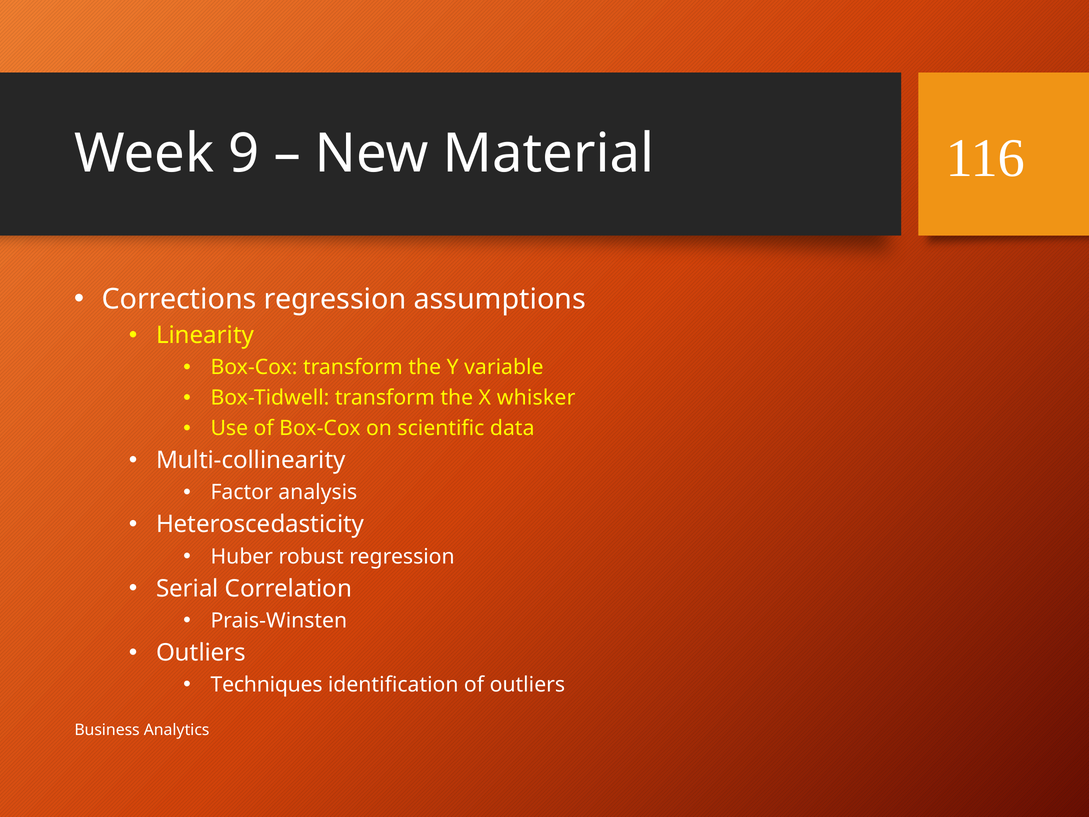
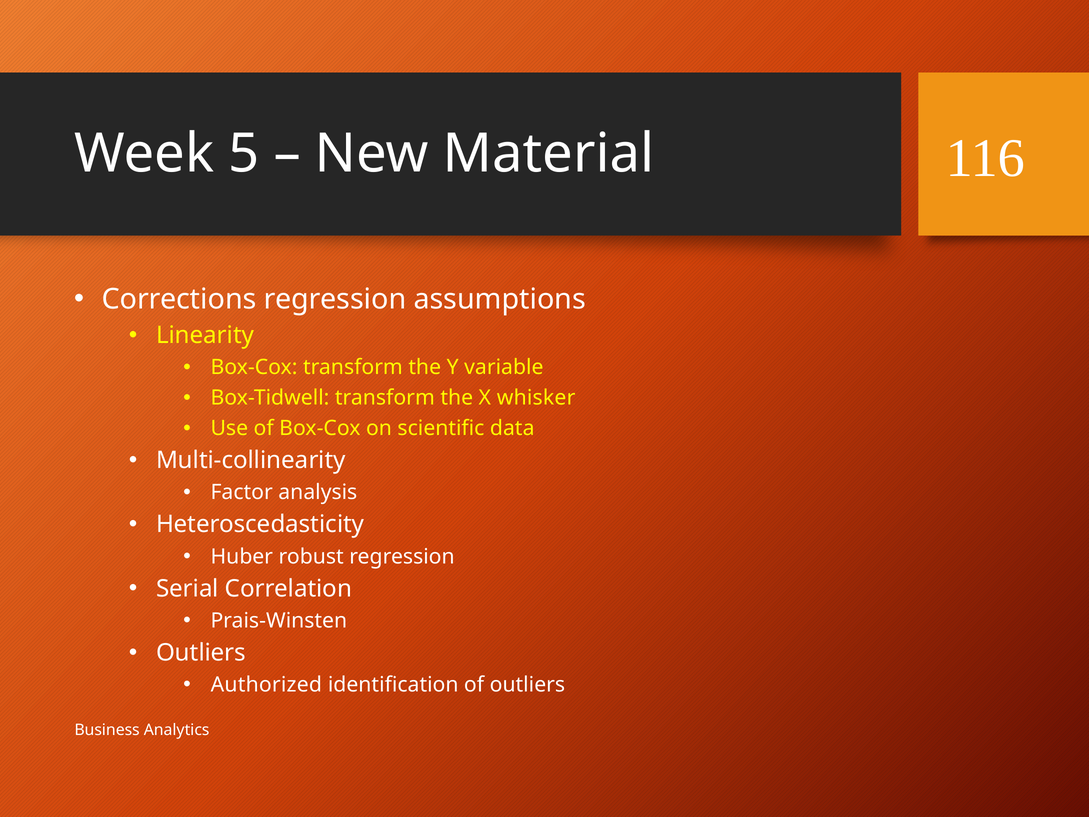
9: 9 -> 5 (244, 154)
Techniques: Techniques -> Authorized (266, 685)
